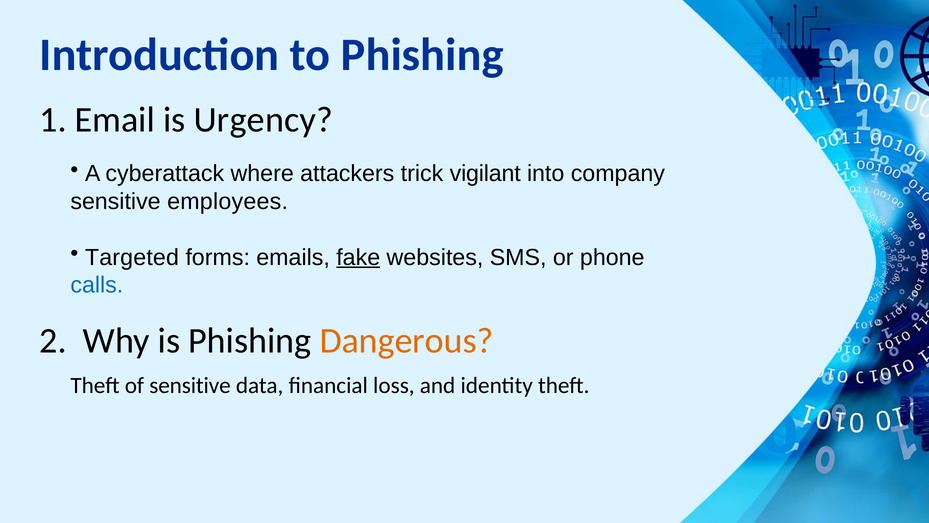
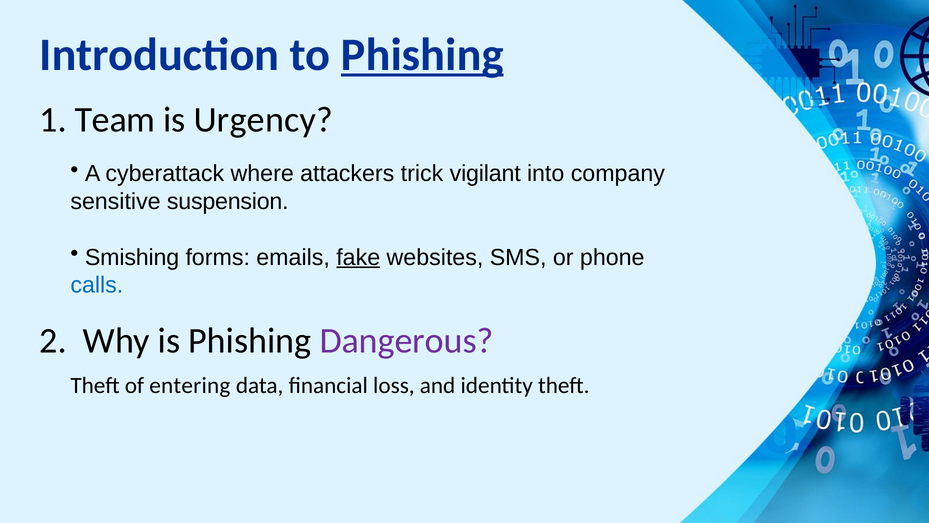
Phishing underline: none -> present (422, 55)
Email: Email -> Team (115, 119)
employees: employees -> suspension (228, 201)
Targeted: Targeted -> Smishing (132, 257)
Dangerous colour: orange -> purple (406, 341)
of sensitive: sensitive -> entering (190, 385)
